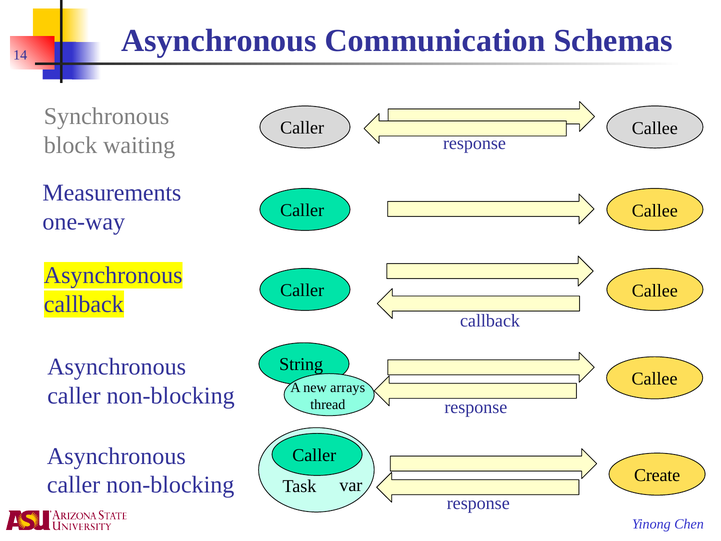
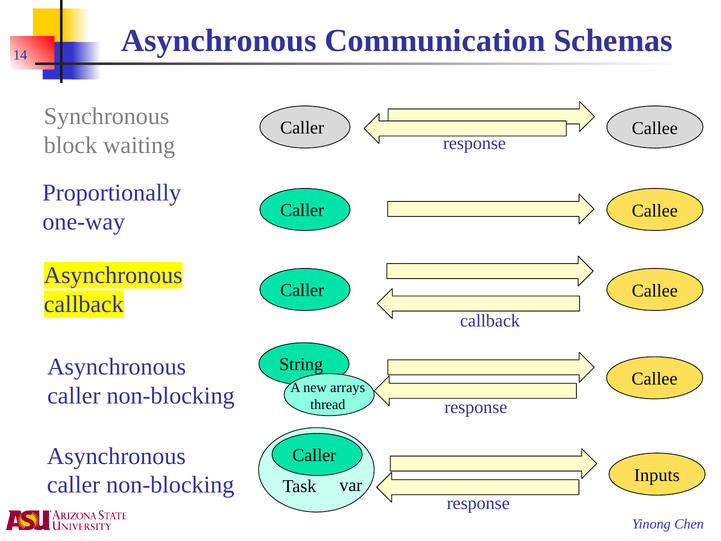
Measurements: Measurements -> Proportionally (112, 193)
Create: Create -> Inputs (657, 475)
